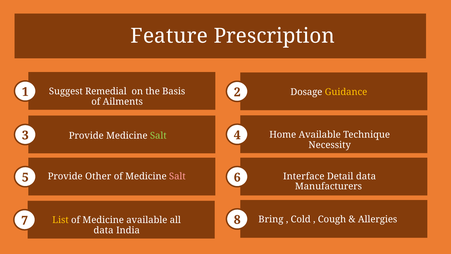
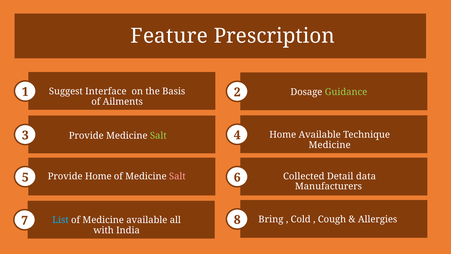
Remedial: Remedial -> Interface (106, 91)
Guidance colour: yellow -> light green (346, 92)
Necessity: Necessity -> Medicine (330, 145)
Provide Other: Other -> Home (98, 176)
Interface: Interface -> Collected (304, 176)
List colour: yellow -> light blue (60, 220)
data: data -> with (104, 230)
